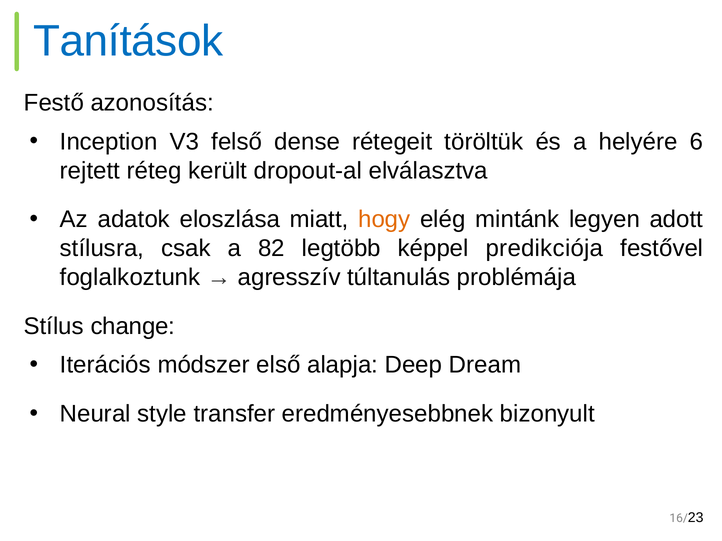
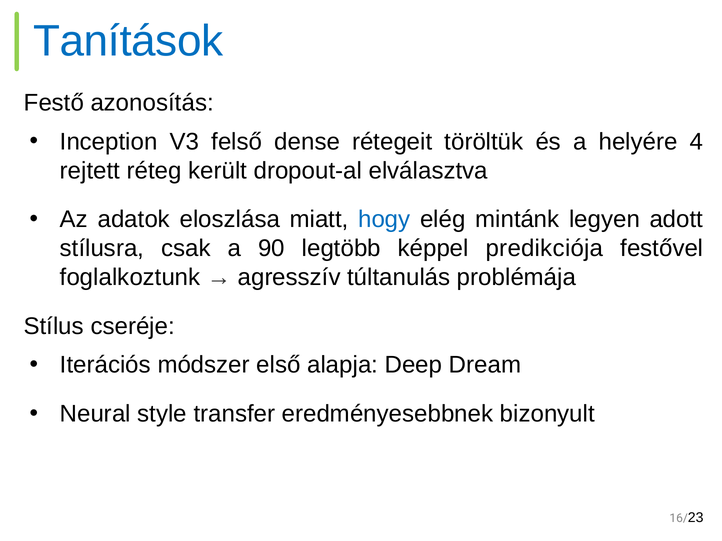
6: 6 -> 4 (696, 142)
hogy colour: orange -> blue (384, 220)
82: 82 -> 90 (271, 249)
change: change -> cseréje (133, 326)
